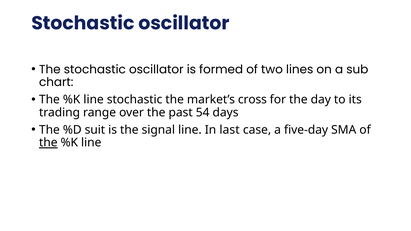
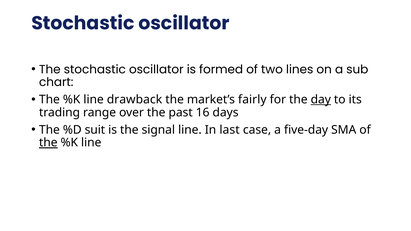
line stochastic: stochastic -> drawback (135, 100)
cross: cross -> fairly (252, 100)
day underline: none -> present (321, 100)
54: 54 -> 16 (203, 113)
